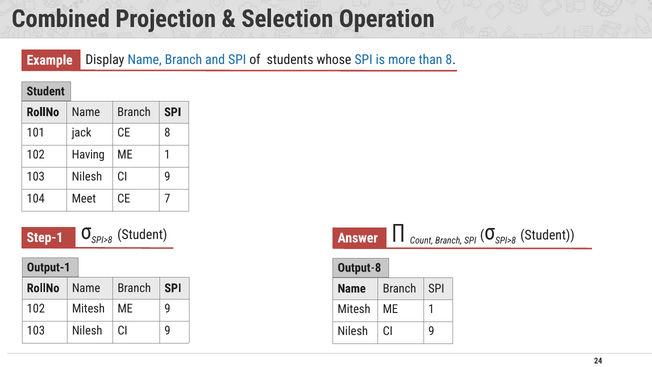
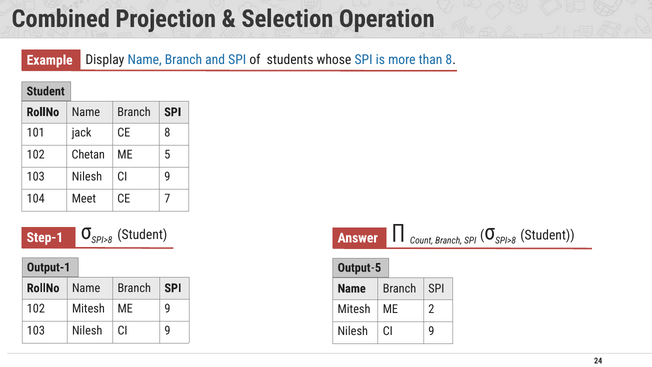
Having: Having -> Chetan (88, 155)
1: 1 -> 5 (167, 155)
Output-8: Output-8 -> Output-5 (359, 268)
Mitesh ME 1: 1 -> 2 (431, 309)
